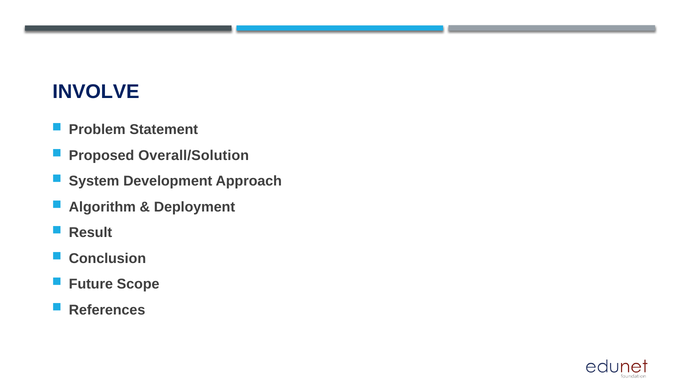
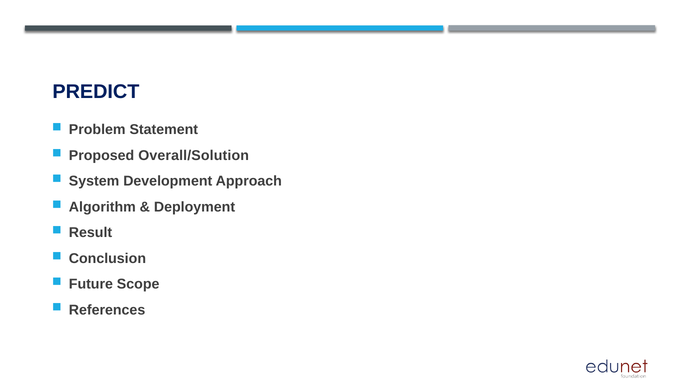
INVOLVE: INVOLVE -> PREDICT (96, 92)
